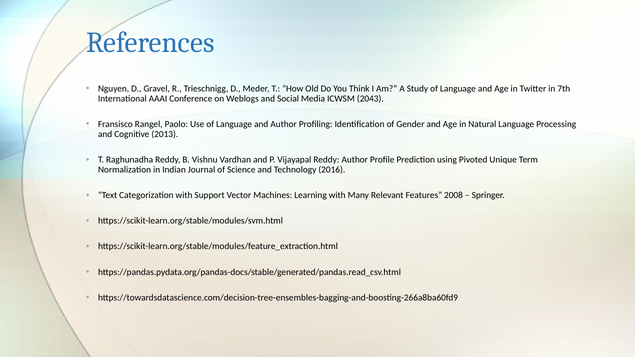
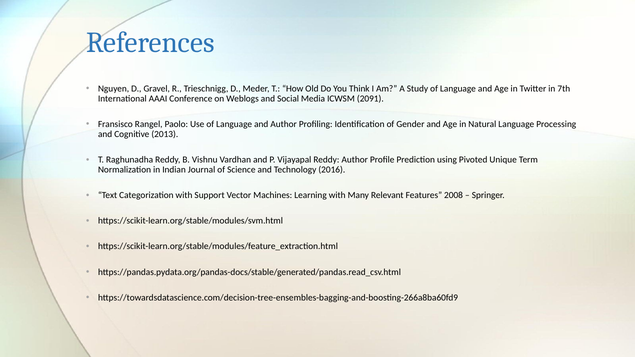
2043: 2043 -> 2091 (370, 99)
